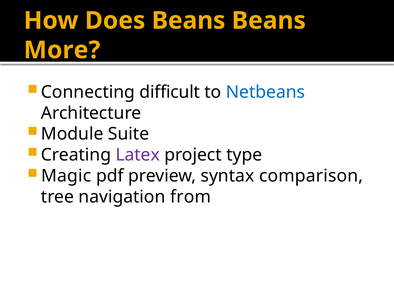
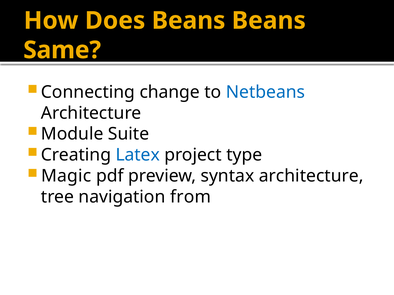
More: More -> Same (62, 50)
difficult: difficult -> change (170, 92)
Latex colour: purple -> blue (138, 155)
syntax comparison: comparison -> architecture (311, 176)
